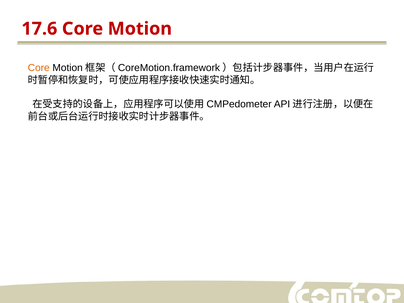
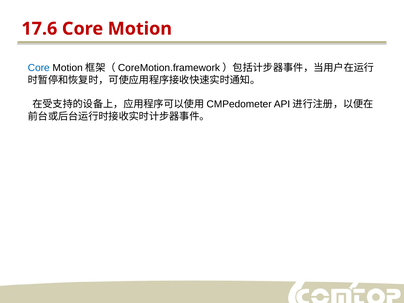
Core colour: orange -> blue (39, 68)
